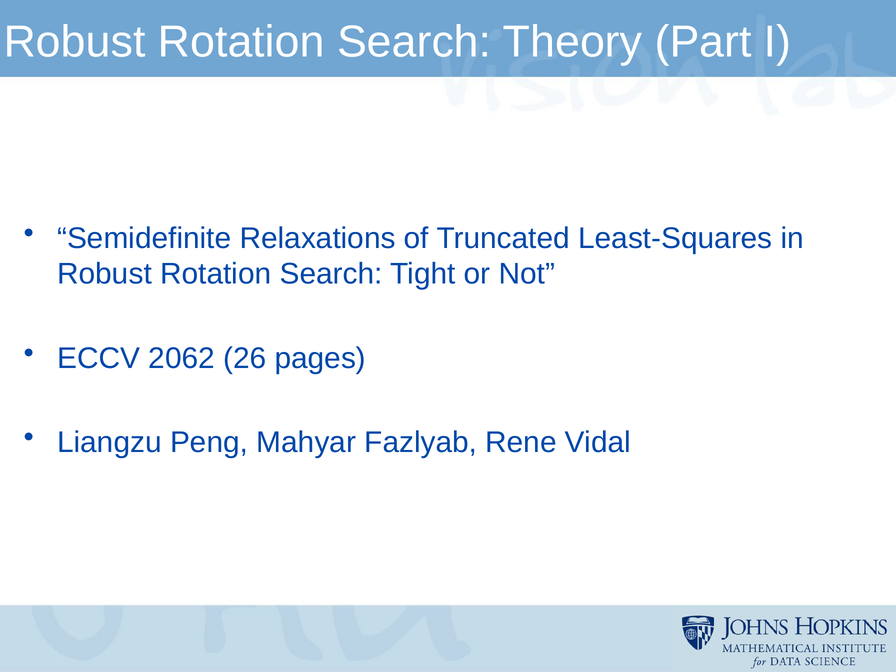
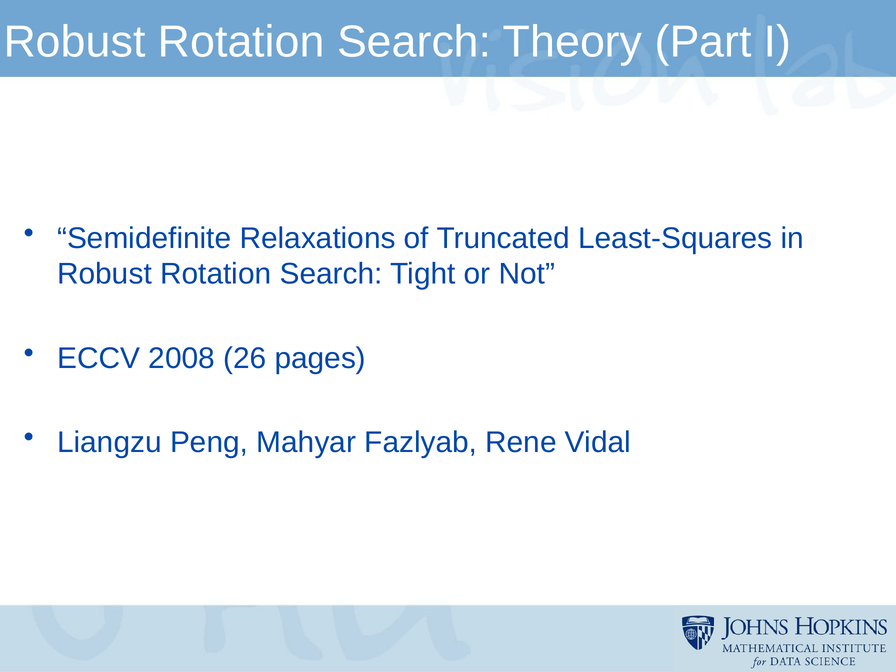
2062: 2062 -> 2008 (182, 358)
